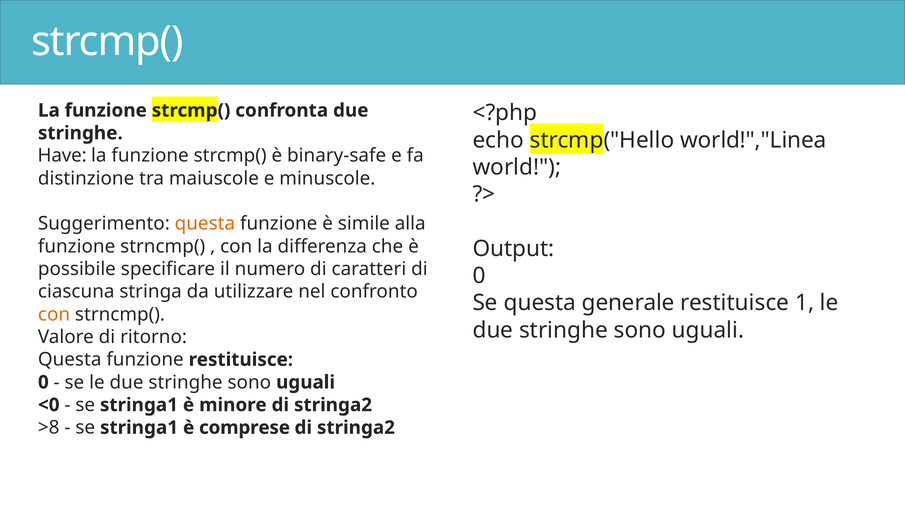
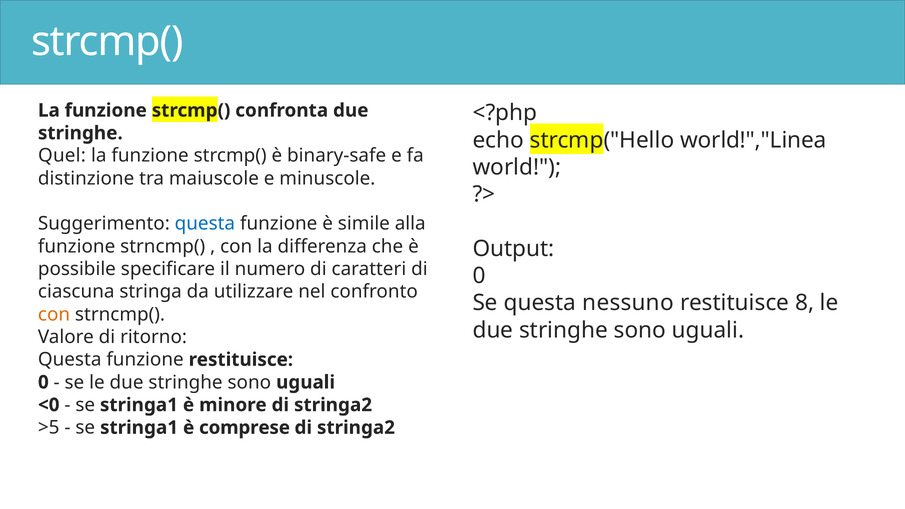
Have: Have -> Quel (62, 156)
questa colour: orange -> blue (205, 224)
generale: generale -> nessuno (628, 303)
1: 1 -> 8 (805, 303)
>8: >8 -> >5 (49, 428)
